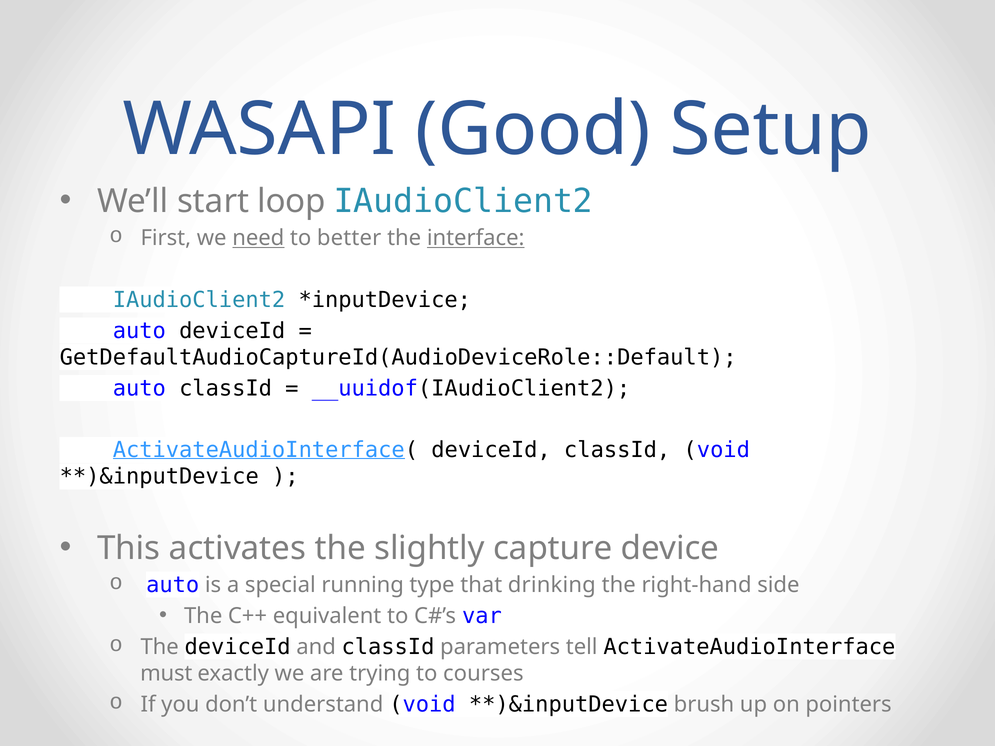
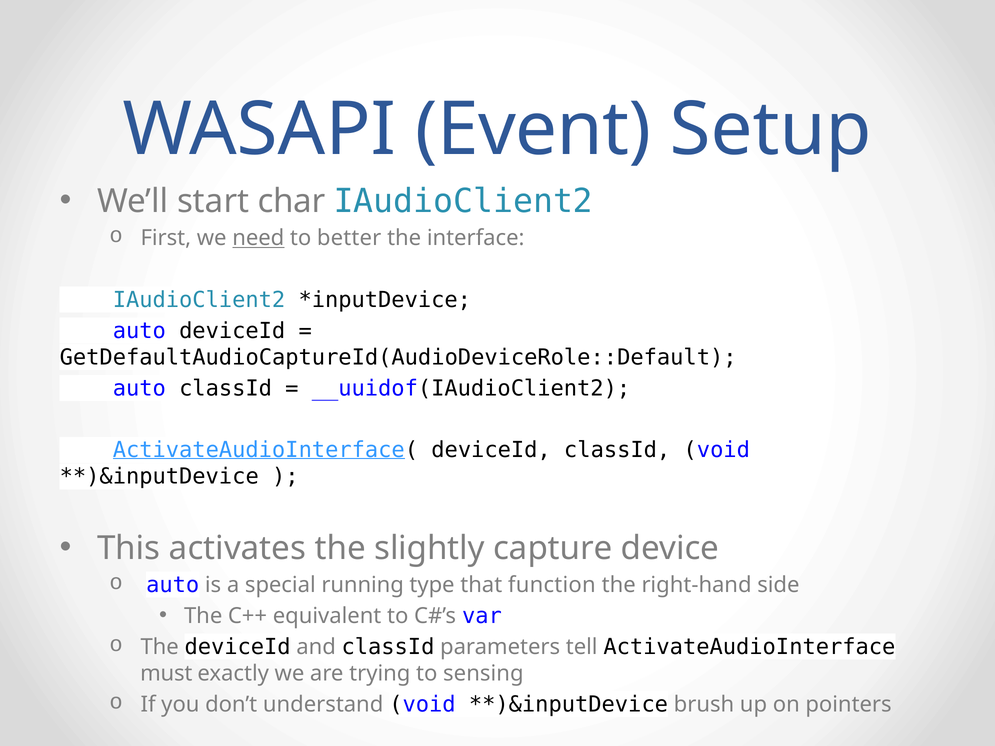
Good: Good -> Event (533, 130)
loop: loop -> char (292, 201)
interface underline: present -> none (476, 238)
drinking: drinking -> function (552, 585)
courses: courses -> sensing (483, 674)
